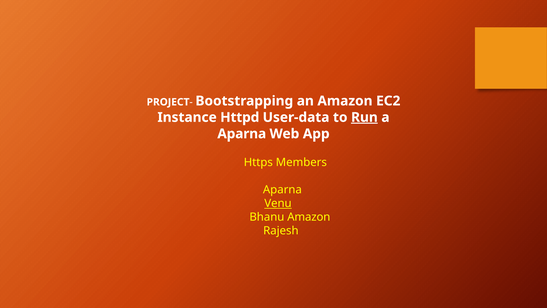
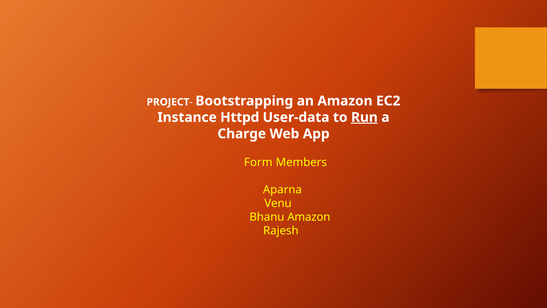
Aparna: Aparna -> Charge (242, 134)
Https: Https -> Form (258, 162)
Venu underline: present -> none (278, 203)
